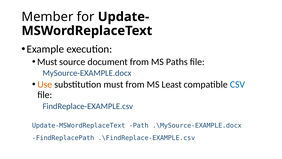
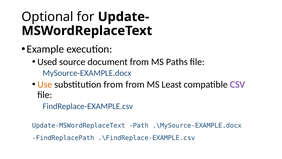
Member: Member -> Optional (47, 17)
Must: Must -> Used (47, 62)
substitution must: must -> from (113, 84)
CSV colour: blue -> purple (237, 84)
